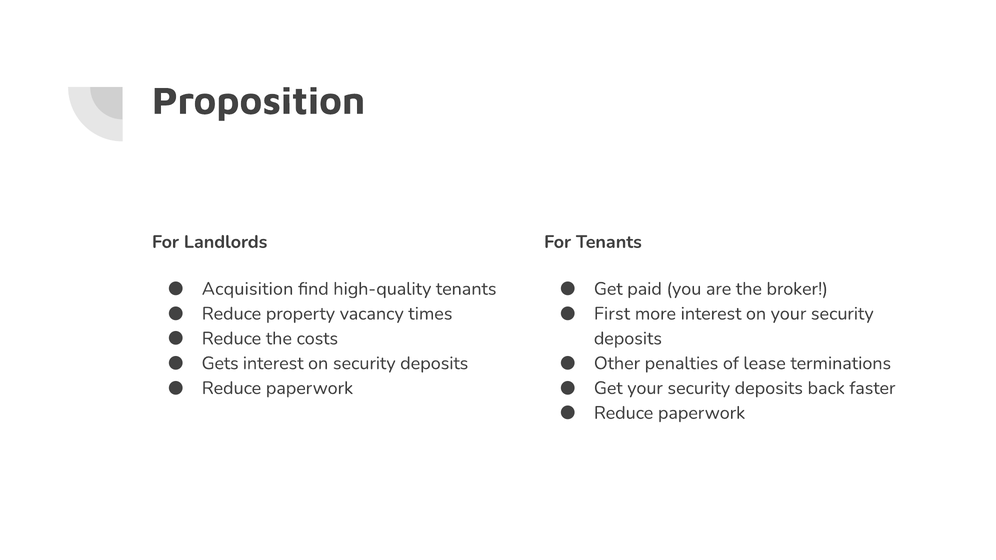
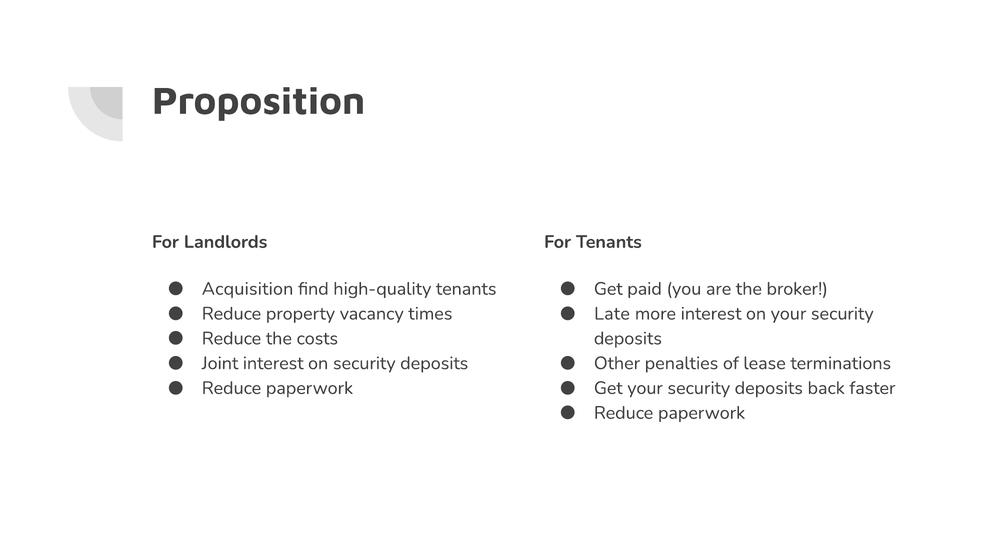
First: First -> Late (612, 314)
Gets: Gets -> Joint (220, 363)
